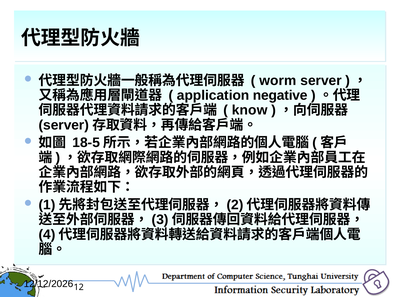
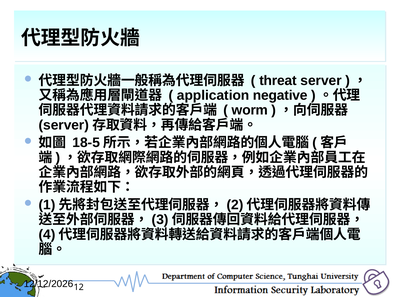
worm: worm -> threat (278, 80)
know: know -> worm (250, 110)
